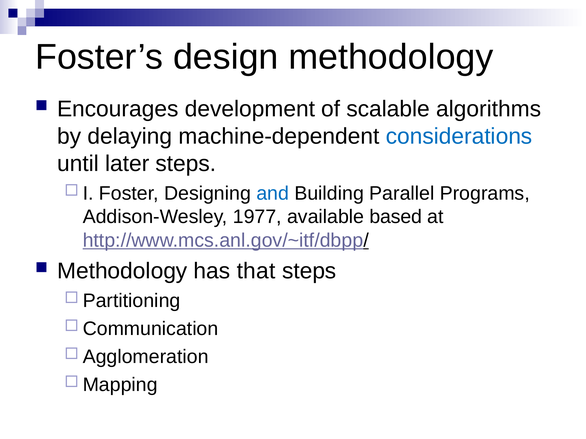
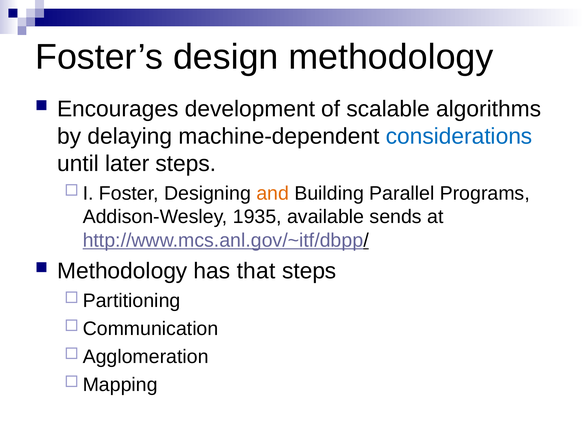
and colour: blue -> orange (273, 194)
1977: 1977 -> 1935 (257, 217)
based: based -> sends (396, 217)
